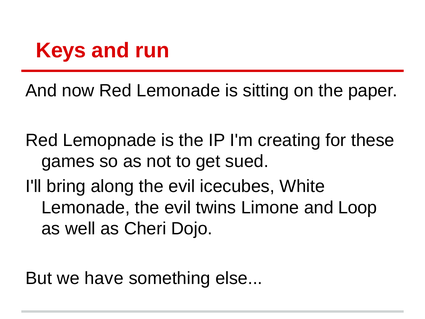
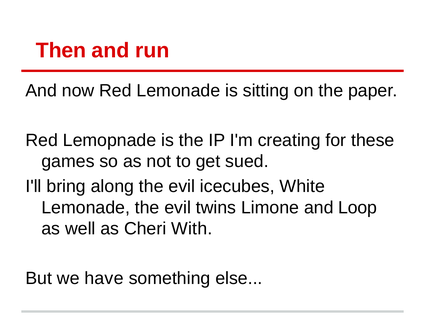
Keys: Keys -> Then (61, 50)
Dojo: Dojo -> With (192, 229)
